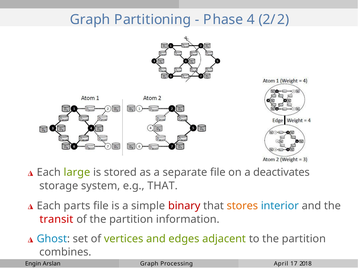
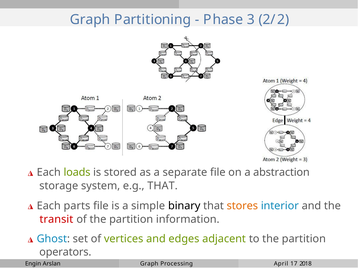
4: 4 -> 3 (251, 20)
large: large -> loads (77, 173)
deactivates: deactivates -> abstraction (281, 173)
binary colour: red -> black (184, 206)
combines: combines -> operators (65, 253)
